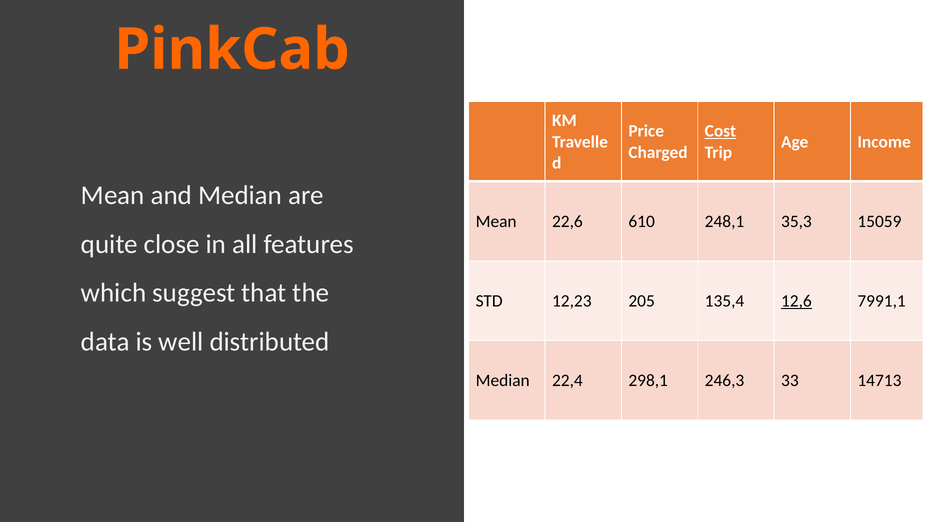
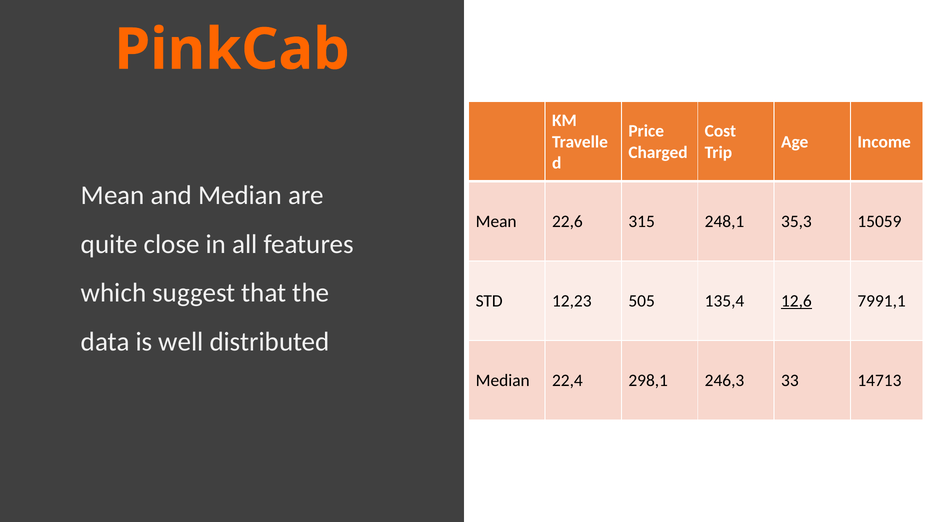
Cost underline: present -> none (720, 131)
610: 610 -> 315 (642, 221)
205: 205 -> 505 (642, 301)
